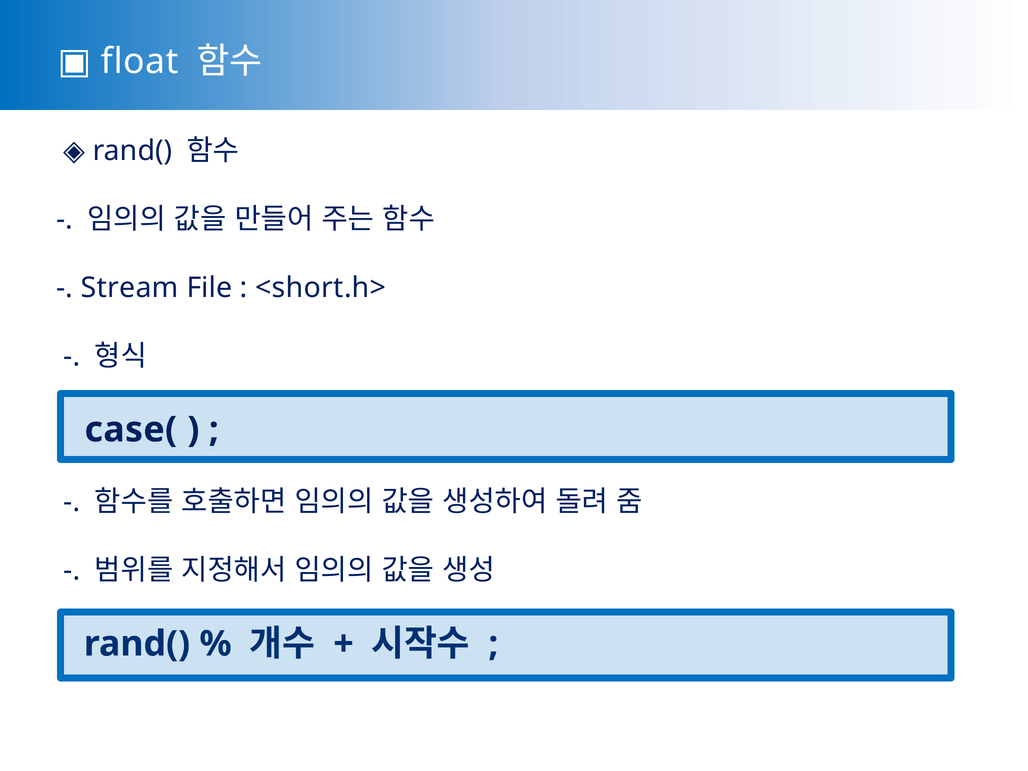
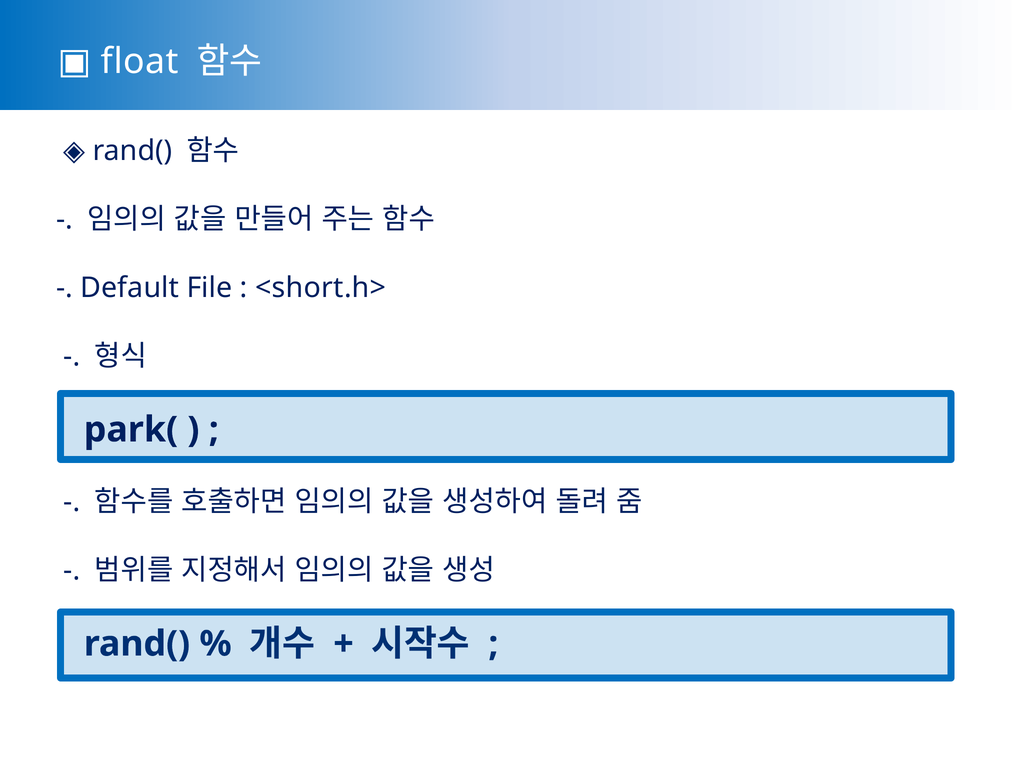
Stream: Stream -> Default (130, 288)
case(: case( -> park( (131, 430)
